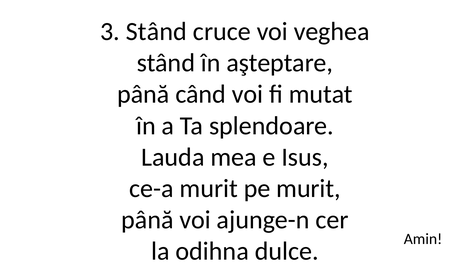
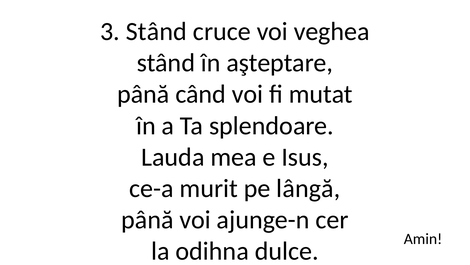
pe murit: murit -> lângă (308, 188)
